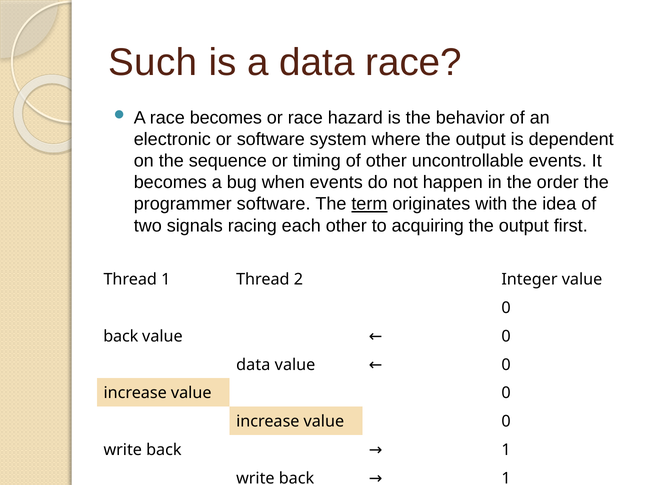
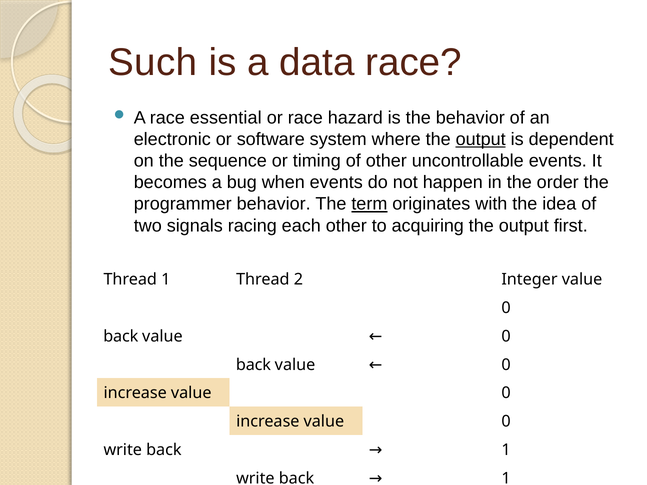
race becomes: becomes -> essential (226, 118)
output underline: none -> present (481, 139)
programmer software: software -> behavior (274, 204)
data: data -> back (253, 365)
